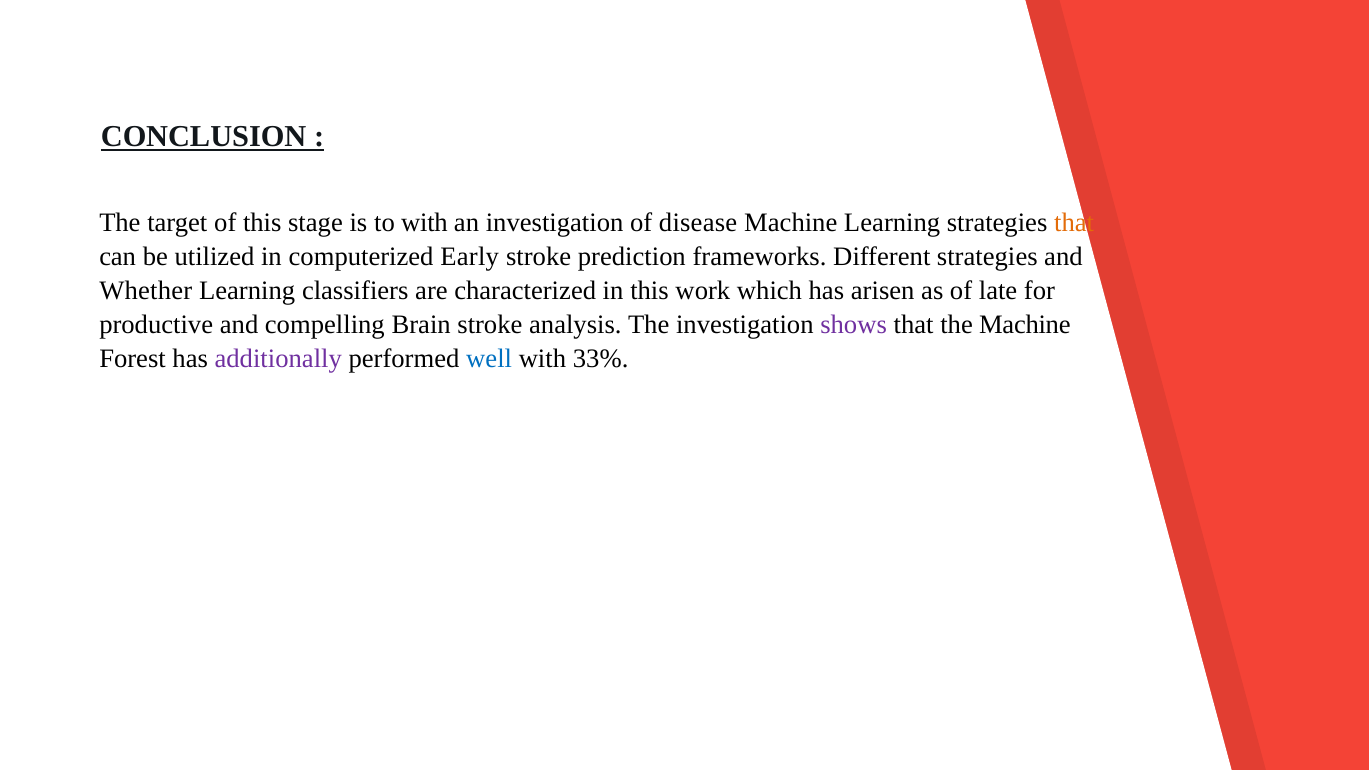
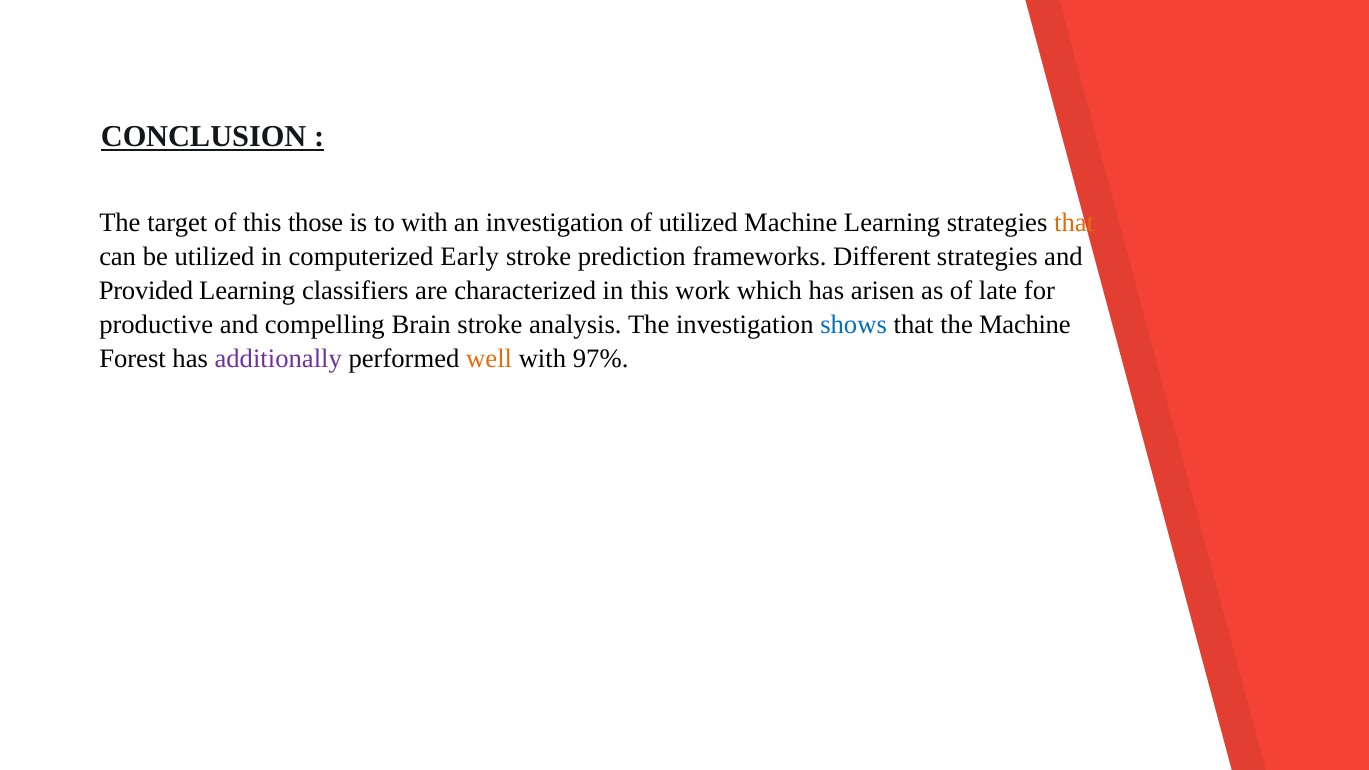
stage: stage -> those (316, 222)
of disease: disease -> utilized (698, 222)
Whether: Whether -> Provided (146, 291)
shows colour: purple -> blue (854, 325)
well colour: blue -> orange (489, 359)
33%: 33% -> 97% (601, 359)
